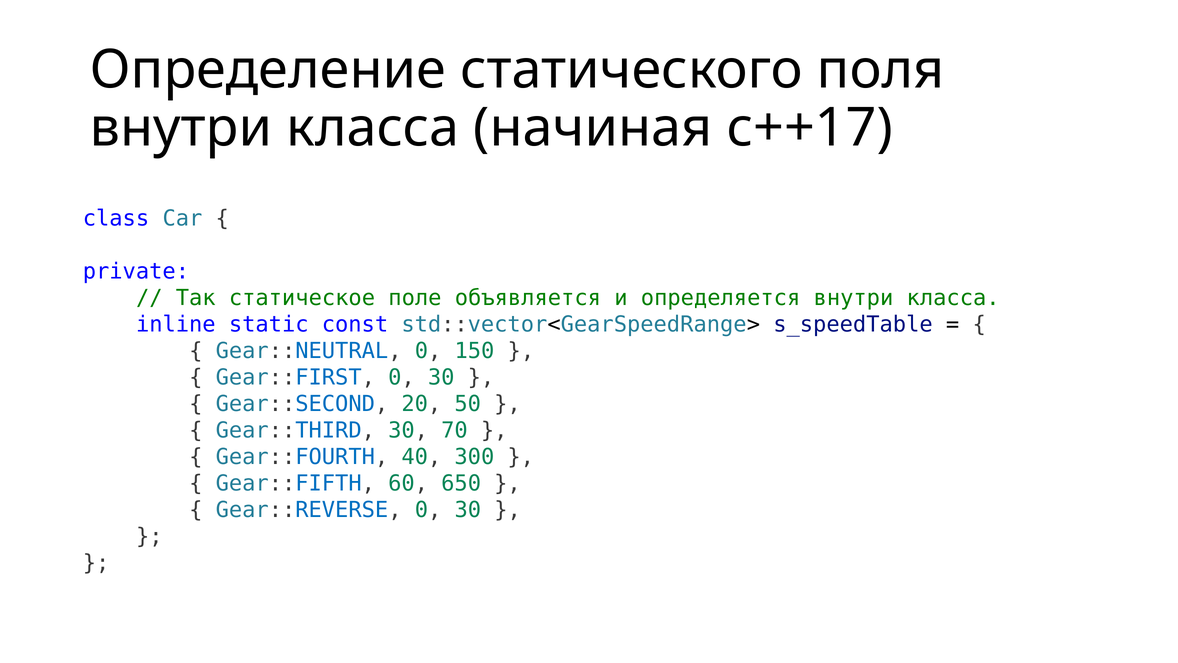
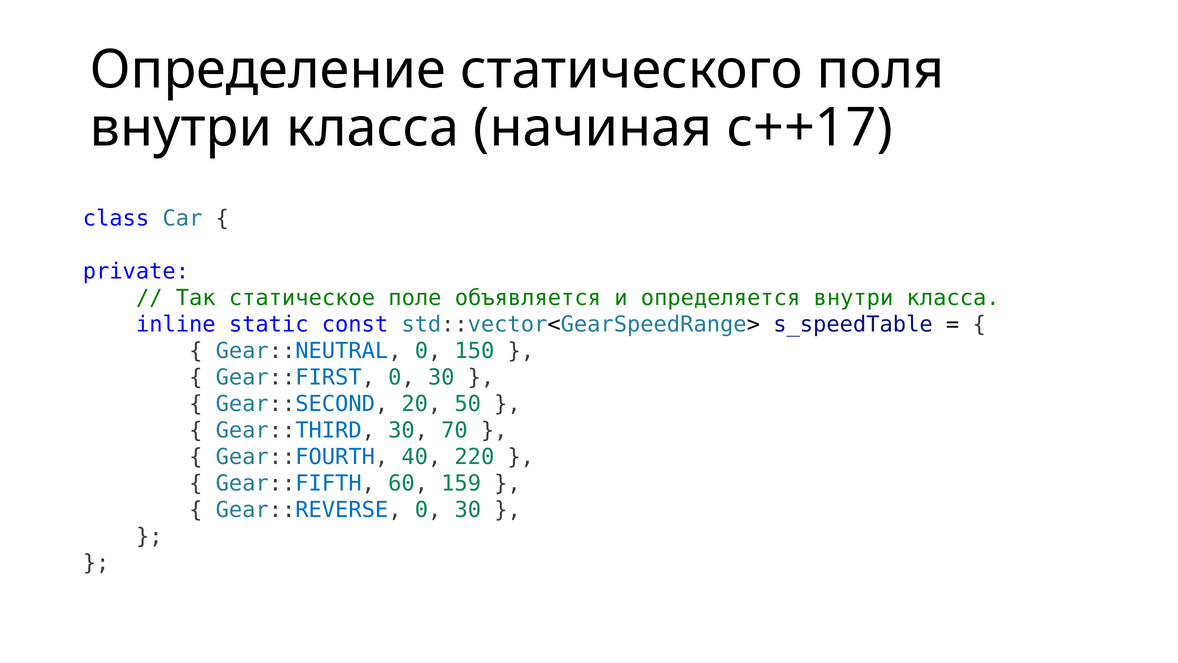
300: 300 -> 220 (474, 457)
650: 650 -> 159 (461, 483)
